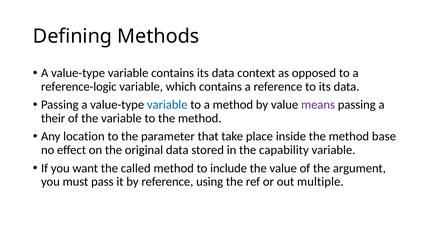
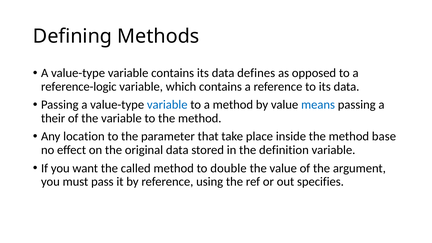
context: context -> defines (256, 73)
means colour: purple -> blue (318, 105)
capability: capability -> definition (284, 150)
include: include -> double (228, 168)
multiple: multiple -> specifies (320, 182)
